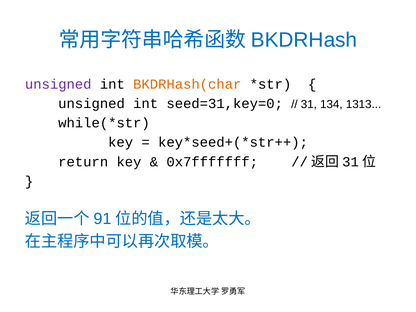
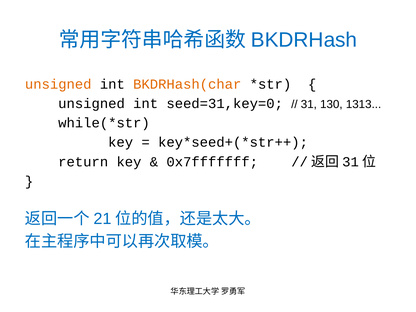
unsigned colour: purple -> orange (58, 84)
134: 134 -> 130 (331, 104)
91: 91 -> 21 (102, 219)
